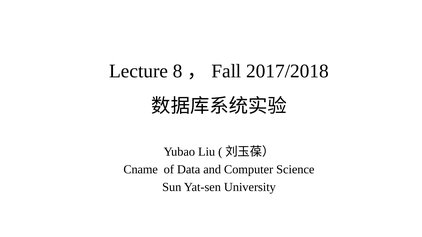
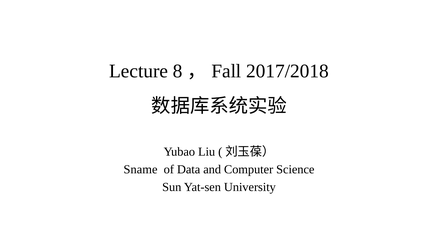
Cname: Cname -> Sname (141, 170)
